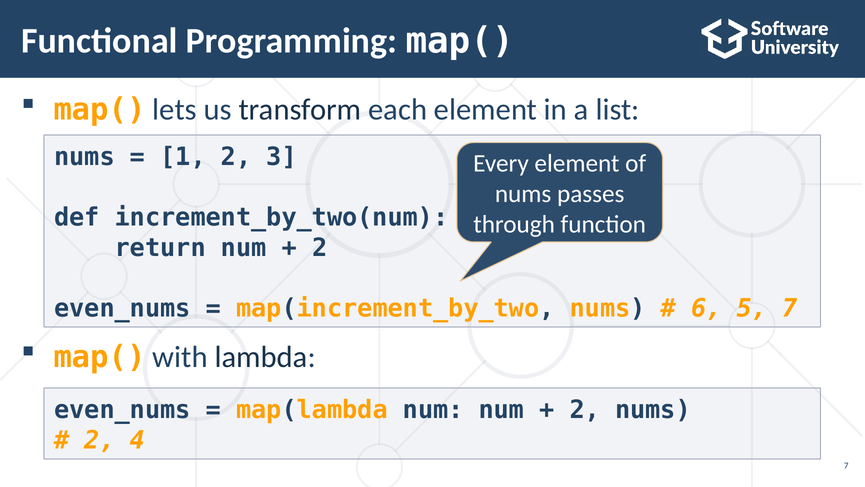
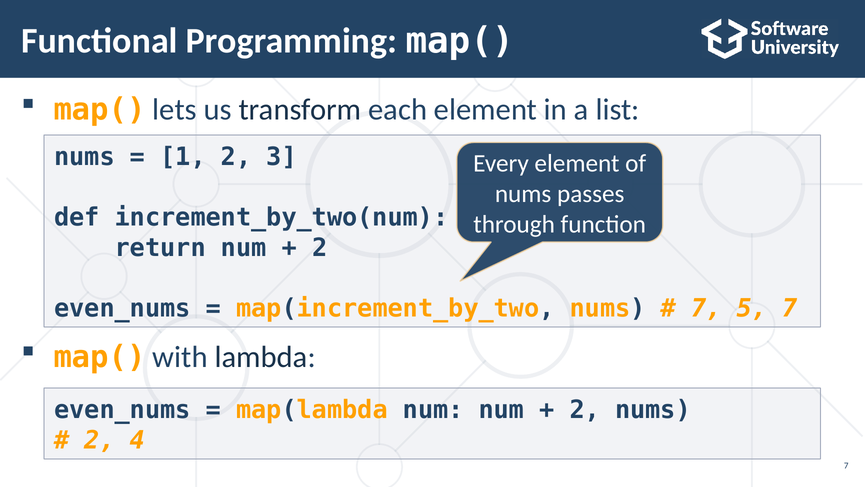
6: 6 -> 7 (706, 308)
